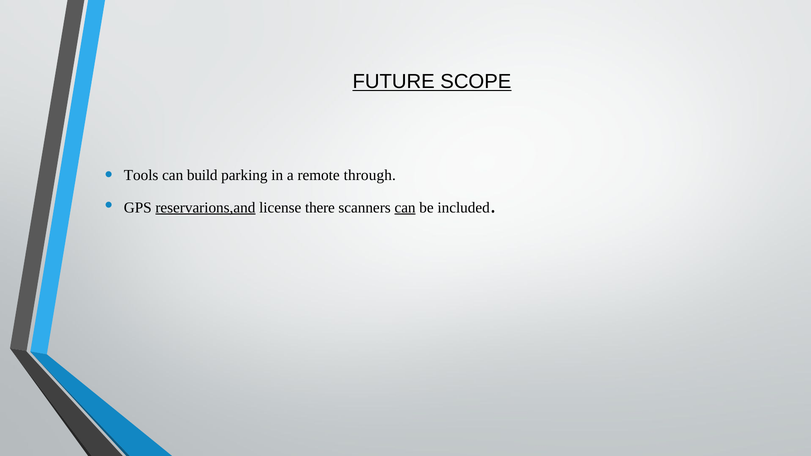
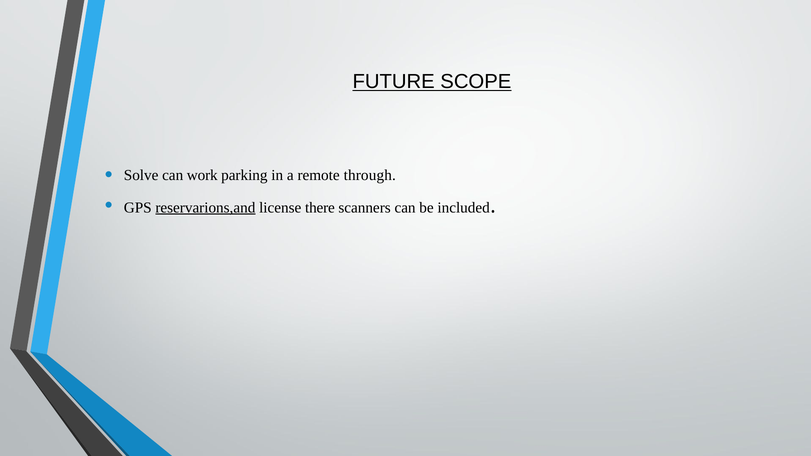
Tools: Tools -> Solve (141, 175)
build: build -> work (202, 175)
can underline: present -> none (405, 208)
